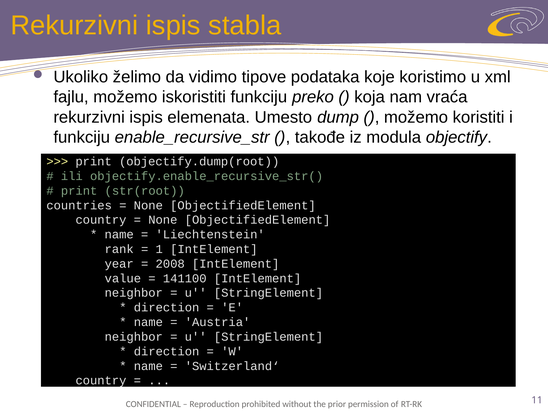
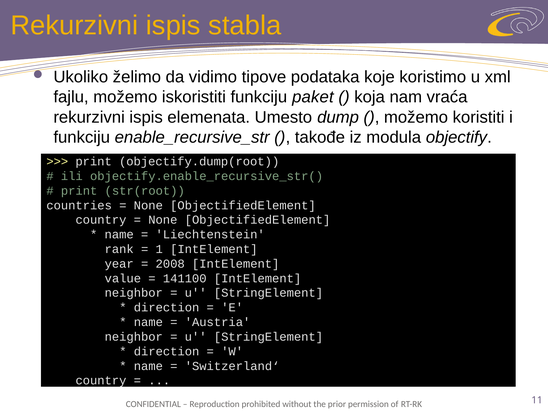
preko: preko -> paket (313, 97)
